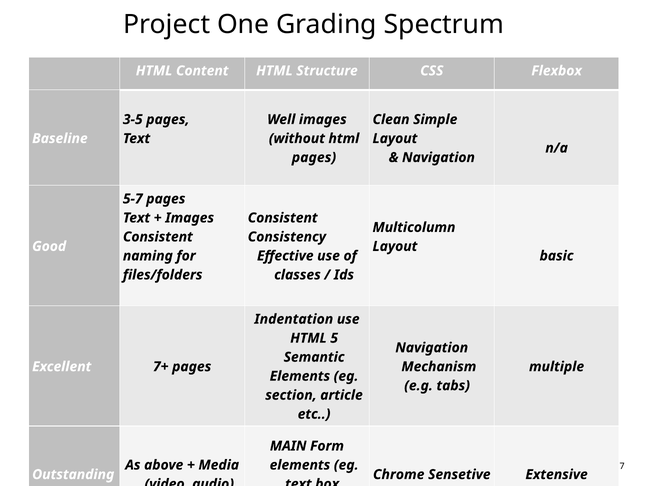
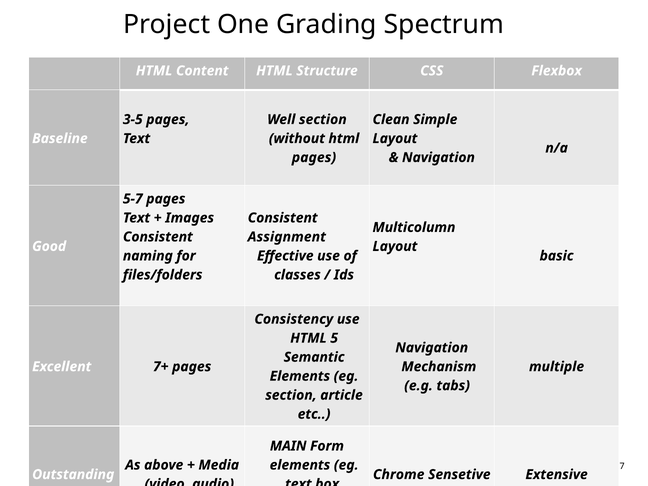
Well images: images -> section (323, 119)
Consistency: Consistency -> Assignment (287, 237)
Indentation: Indentation -> Consistency (294, 319)
